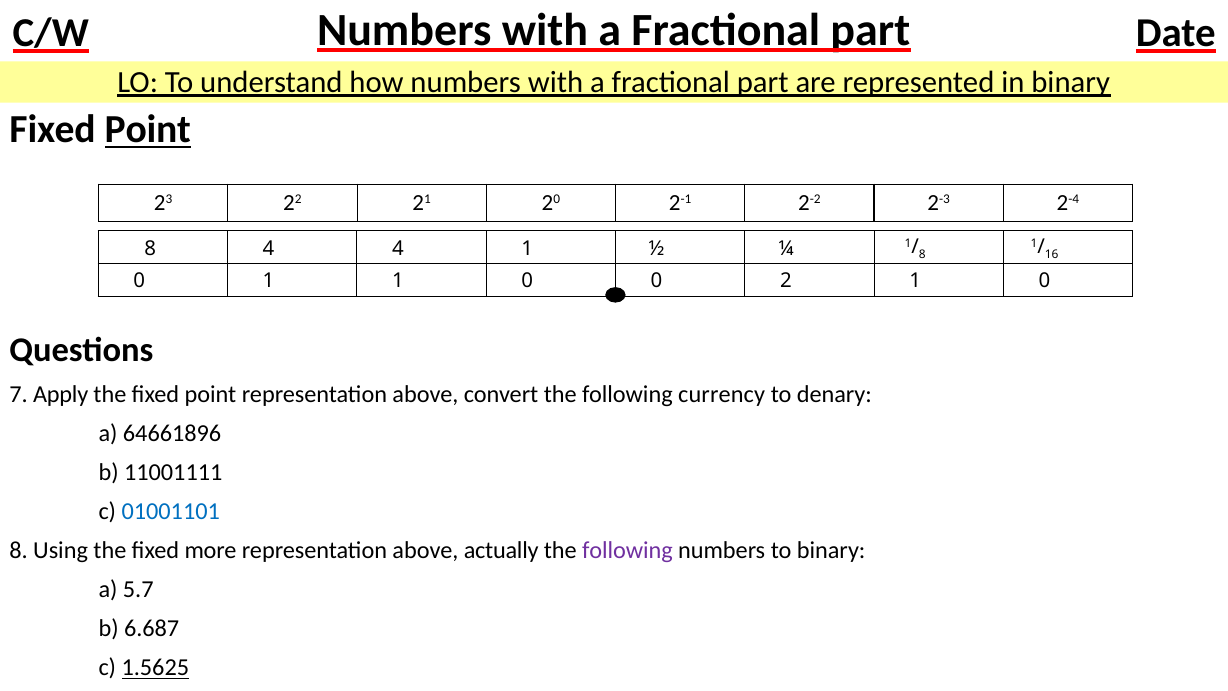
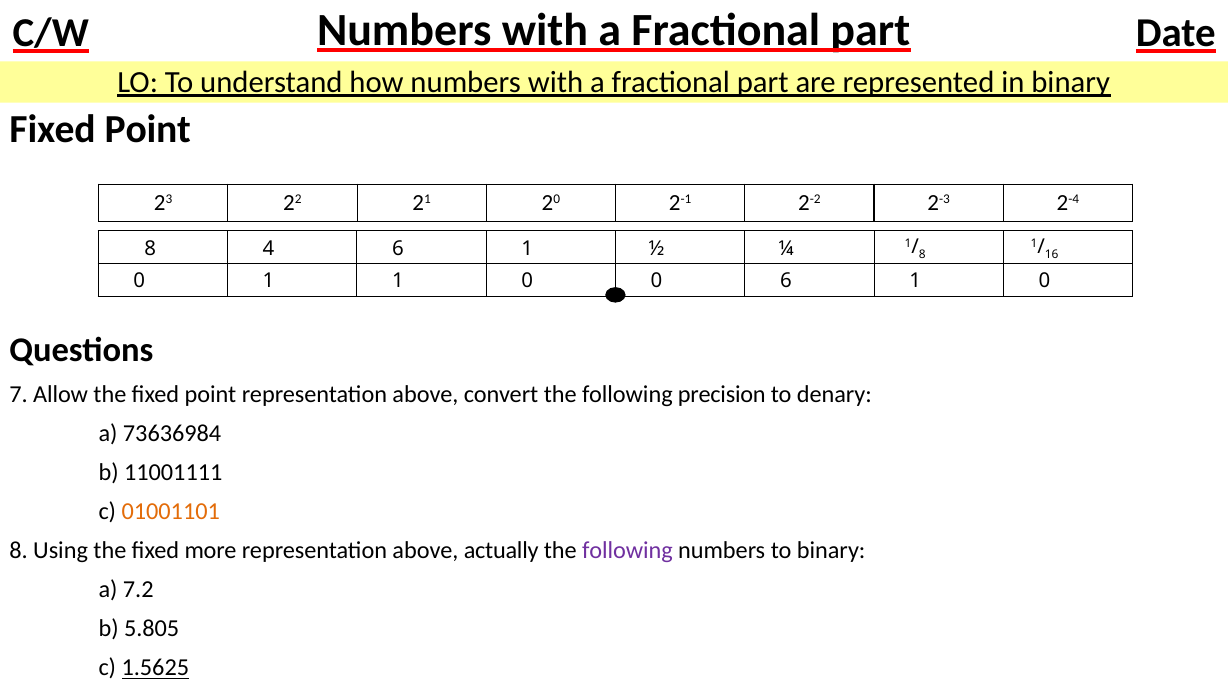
Point underline: present -> none (148, 130)
4 4: 4 -> 6 (398, 248)
0 2: 2 -> 6 (786, 281)
Apply: Apply -> Allow (61, 394)
currency: currency -> precision (722, 394)
64661896: 64661896 -> 73636984 (172, 433)
01001101 colour: blue -> orange (171, 511)
5.7: 5.7 -> 7.2 (138, 589)
6.687: 6.687 -> 5.805 (152, 629)
